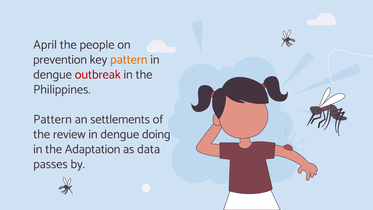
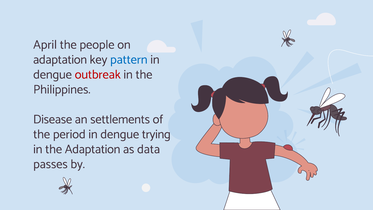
prevention: prevention -> adaptation (60, 59)
pattern colour: orange -> blue (129, 59)
Pattern: Pattern -> Disease (53, 119)
review: review -> period (69, 134)
doing: doing -> trying (156, 134)
